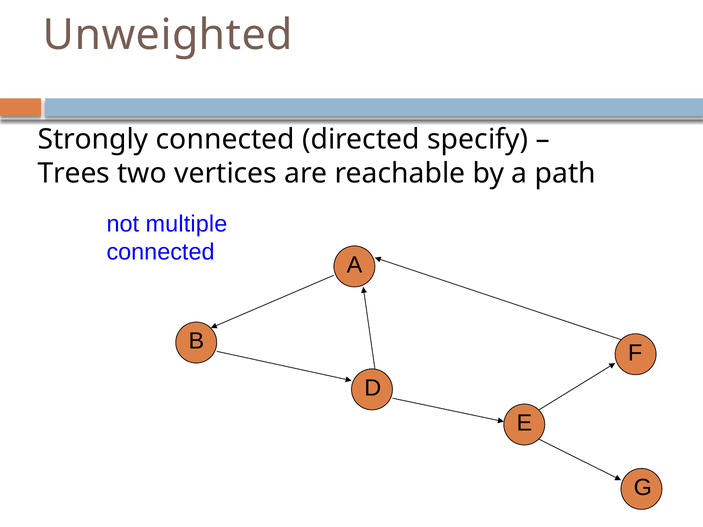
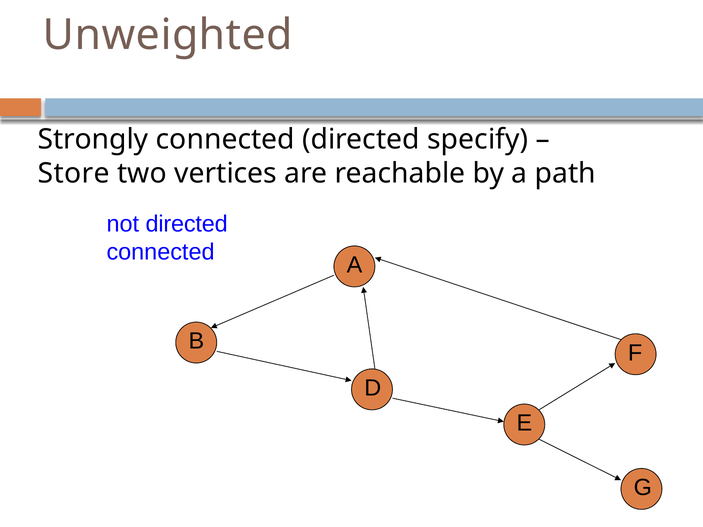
Trees: Trees -> Store (74, 174)
not multiple: multiple -> directed (187, 224)
